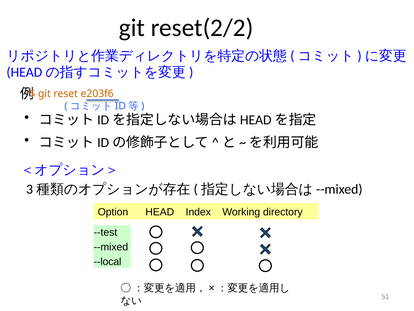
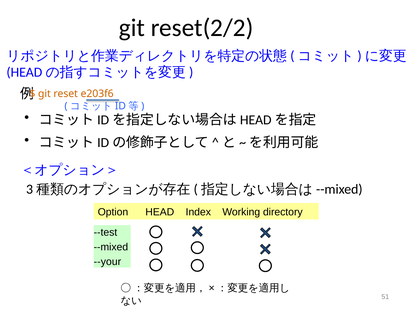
--local: --local -> --your (107, 261)
